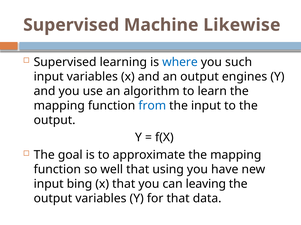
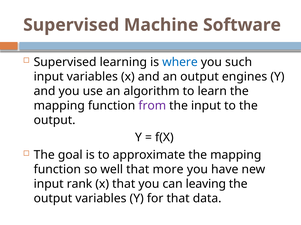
Likewise: Likewise -> Software (242, 25)
from colour: blue -> purple (152, 106)
using: using -> more (168, 170)
bing: bing -> rank (80, 185)
